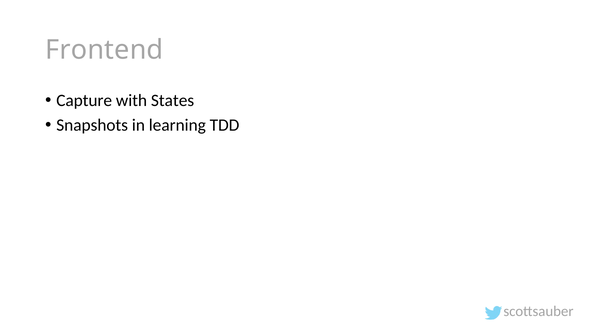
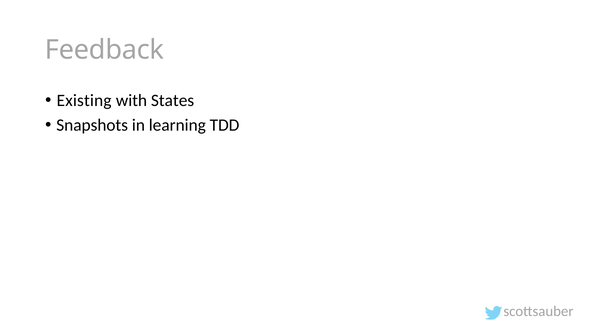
Frontend: Frontend -> Feedback (104, 50)
Capture: Capture -> Existing (84, 100)
